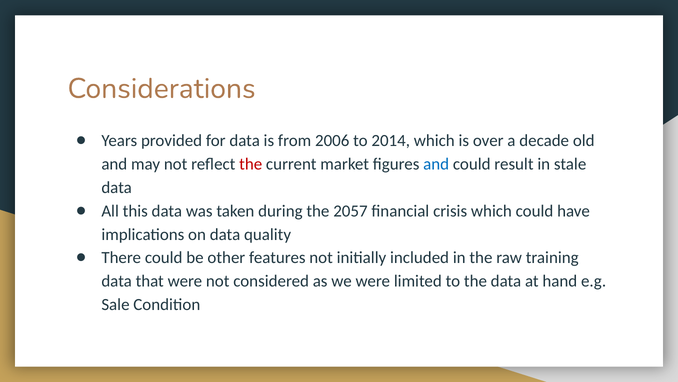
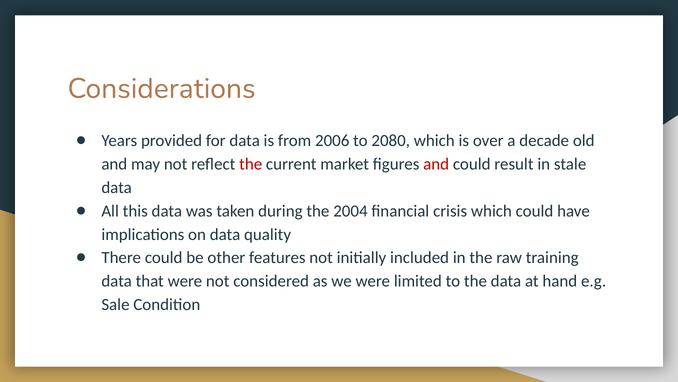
2014: 2014 -> 2080 (391, 141)
and colour: blue -> red (436, 164)
2057: 2057 -> 2004 (350, 211)
